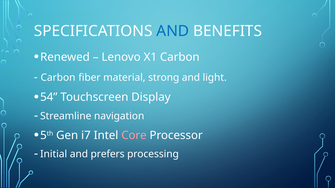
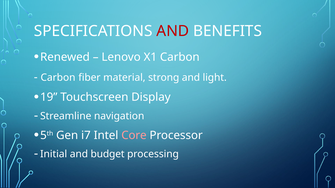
AND colour: blue -> red (173, 31)
54: 54 -> 19 (49, 97)
prefers: prefers -> budget (108, 154)
